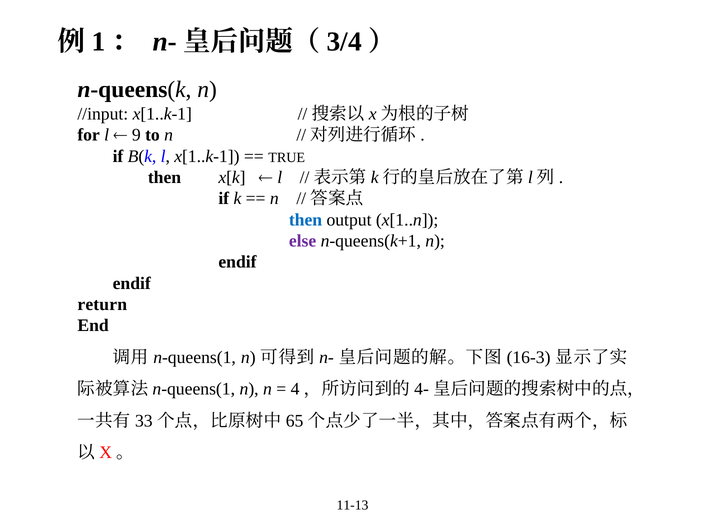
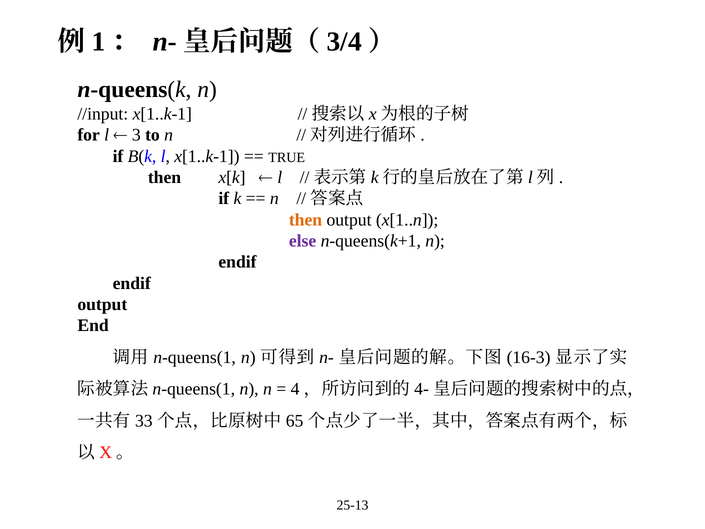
9: 9 -> 3 (136, 135)
then colour: blue -> orange (306, 220)
return: return -> output (102, 304)
11-13: 11-13 -> 25-13 (353, 505)
